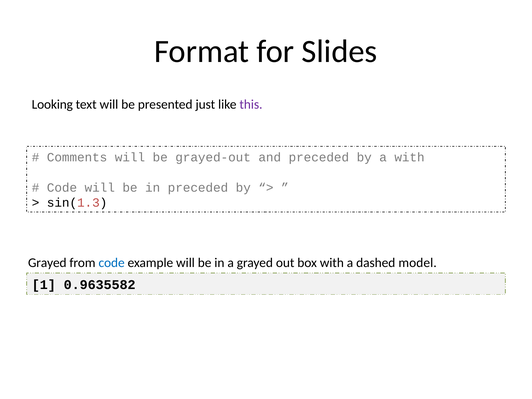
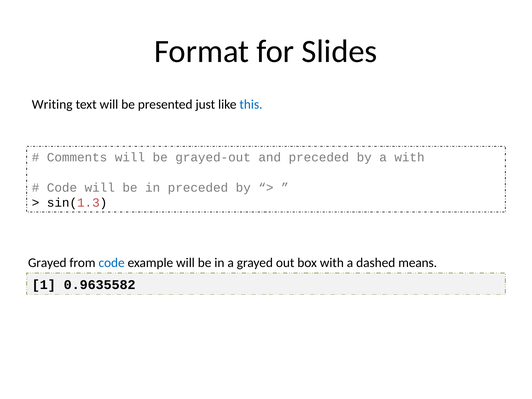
Looking: Looking -> Writing (52, 104)
this colour: purple -> blue (251, 104)
model: model -> means (418, 263)
